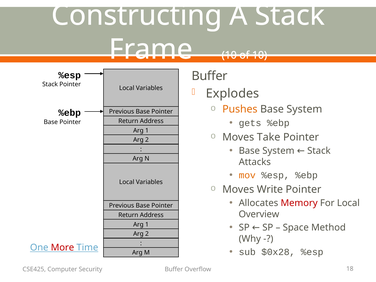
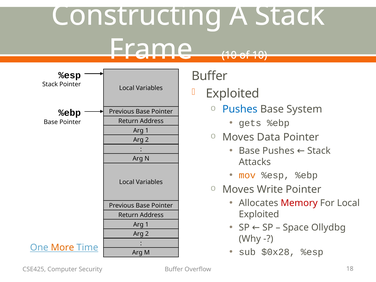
Explodes: Explodes -> Exploited (233, 94)
Pushes colour: orange -> blue (240, 109)
Take: Take -> Data (269, 137)
System: System -> Pushes (278, 151)
Overview: Overview -> Exploited (259, 214)
Method: Method -> Ollydbg (328, 227)
More colour: red -> orange (63, 247)
